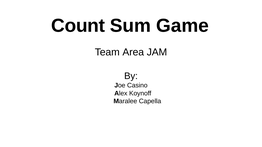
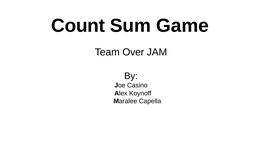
Area: Area -> Over (133, 52)
